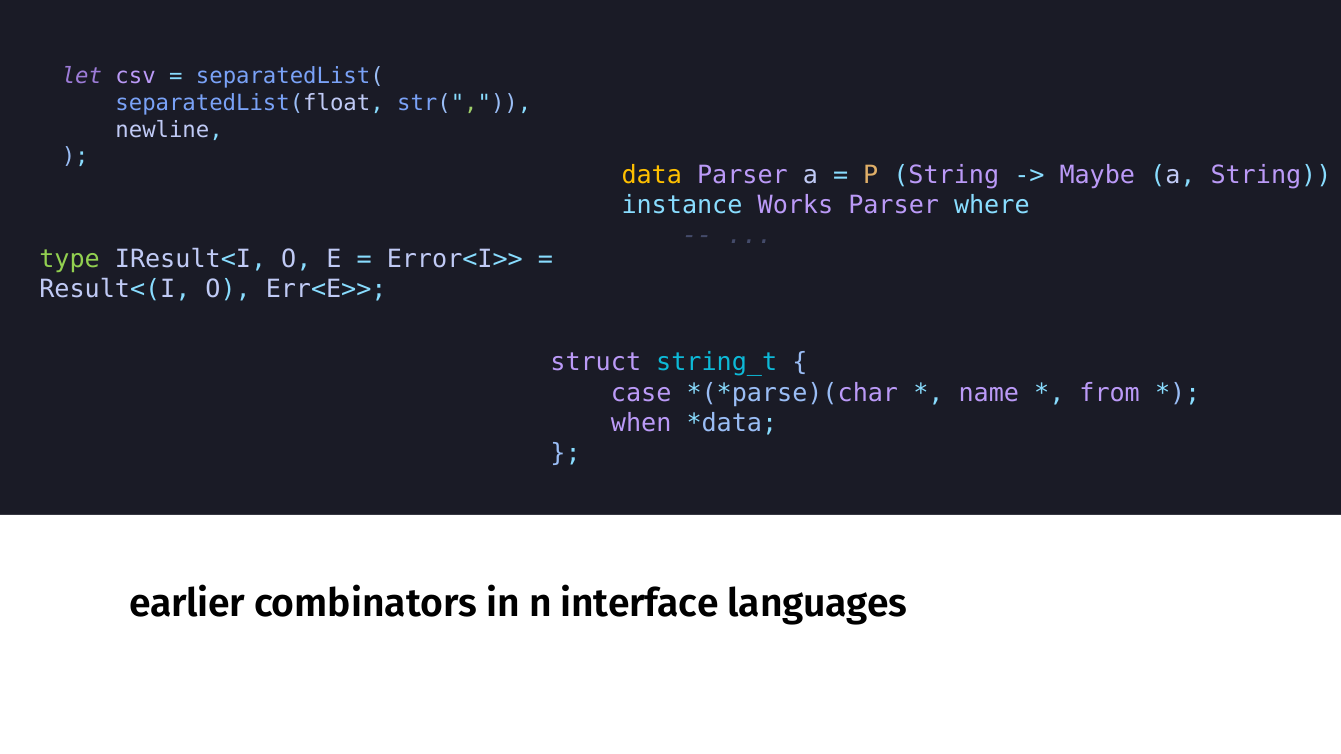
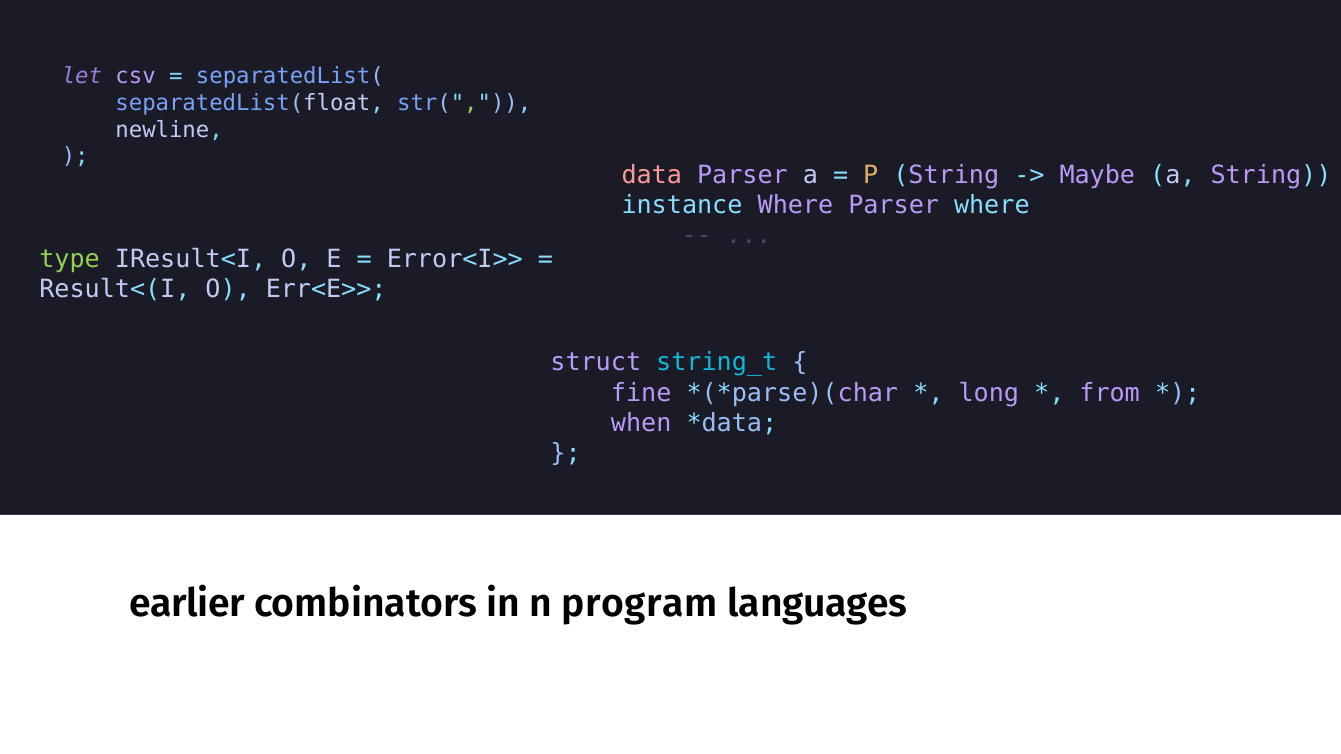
data colour: yellow -> pink (652, 175)
instance Works: Works -> Where (795, 205)
case: case -> fine (641, 393)
name: name -> long (989, 393)
interface: interface -> program (639, 604)
